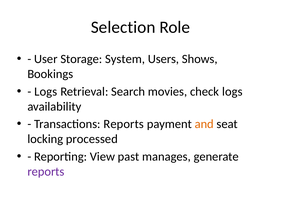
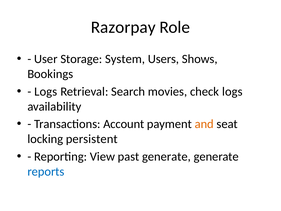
Selection: Selection -> Razorpay (123, 27)
Transactions Reports: Reports -> Account (124, 124)
processed: processed -> persistent (92, 139)
past manages: manages -> generate (166, 156)
reports colour: purple -> blue (46, 171)
